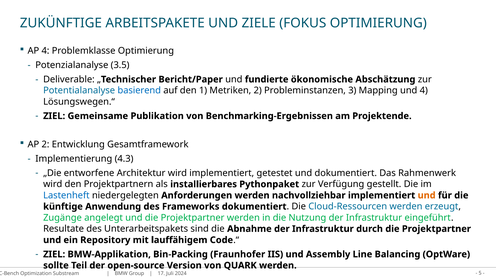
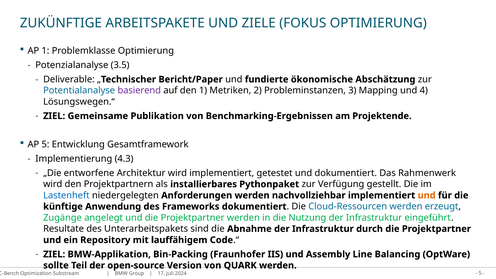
AP 4: 4 -> 1 (45, 51)
basierend colour: blue -> purple (139, 91)
AP 2: 2 -> 5 (45, 145)
